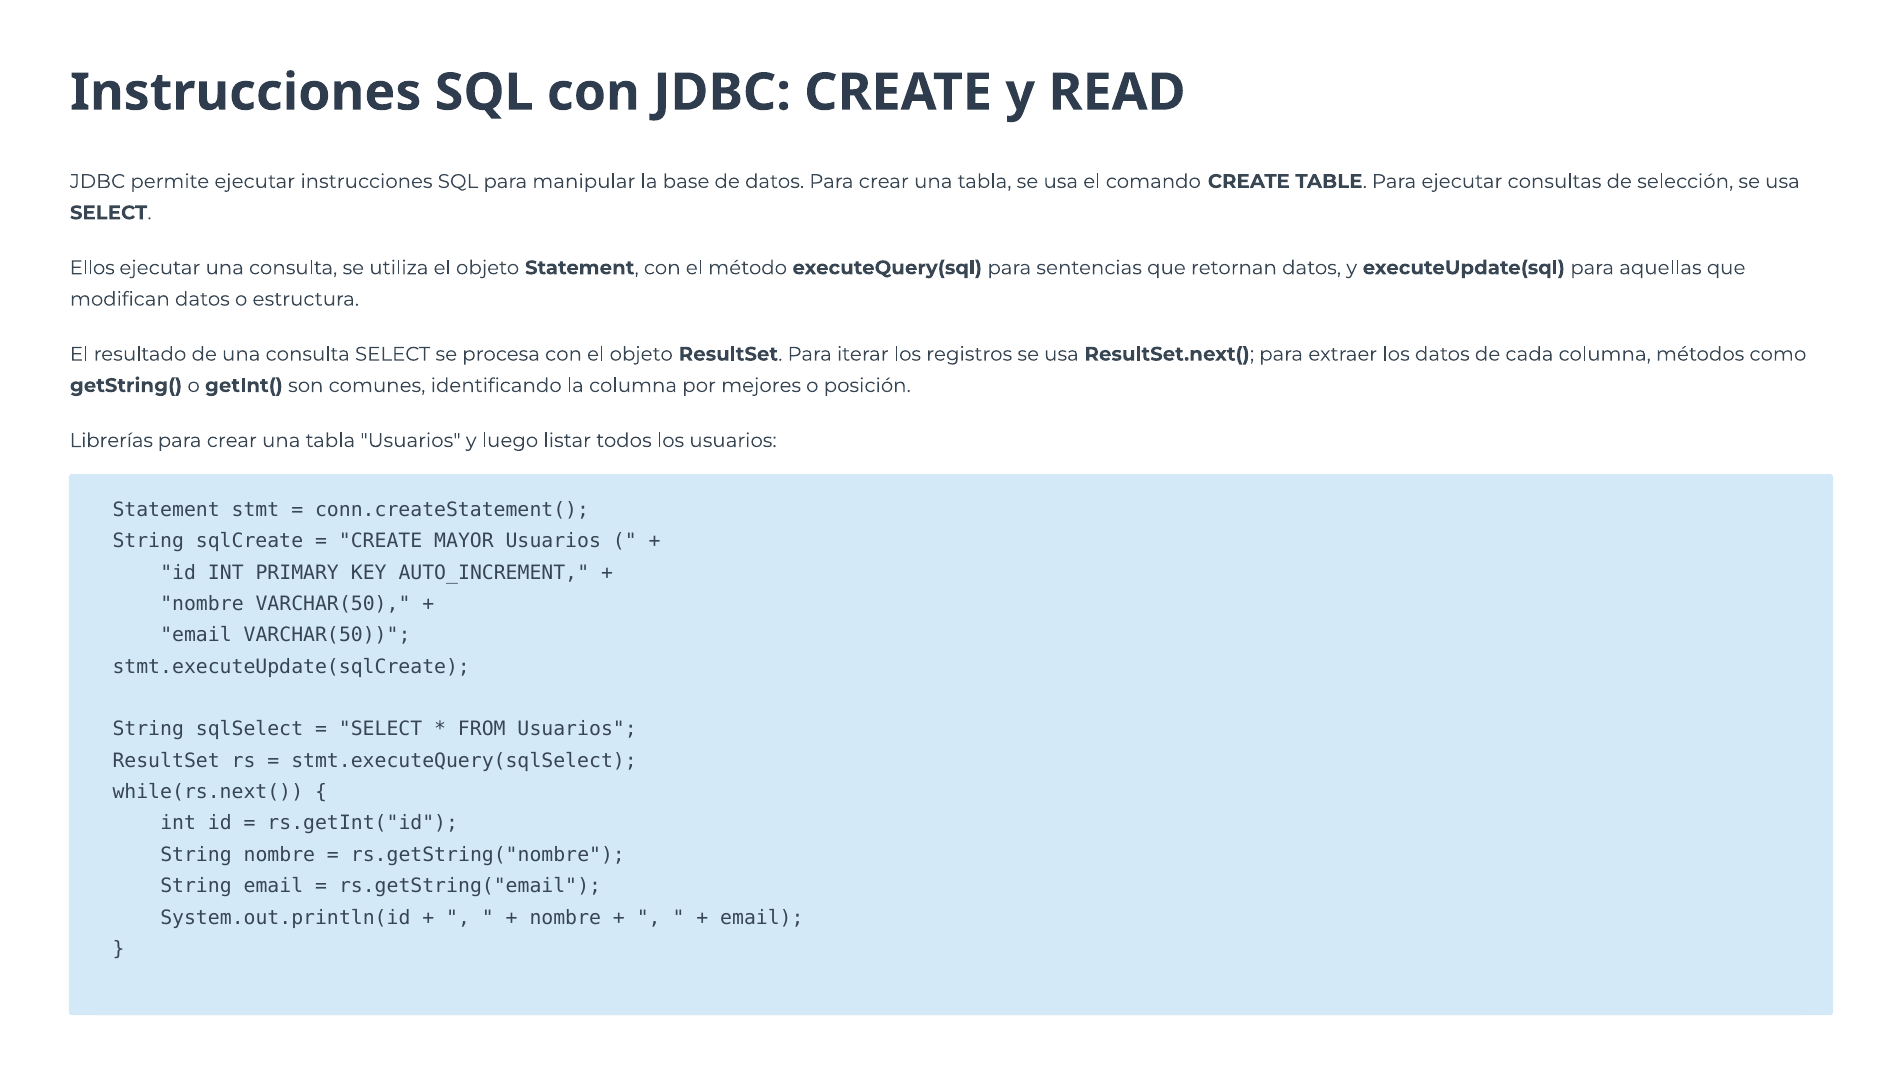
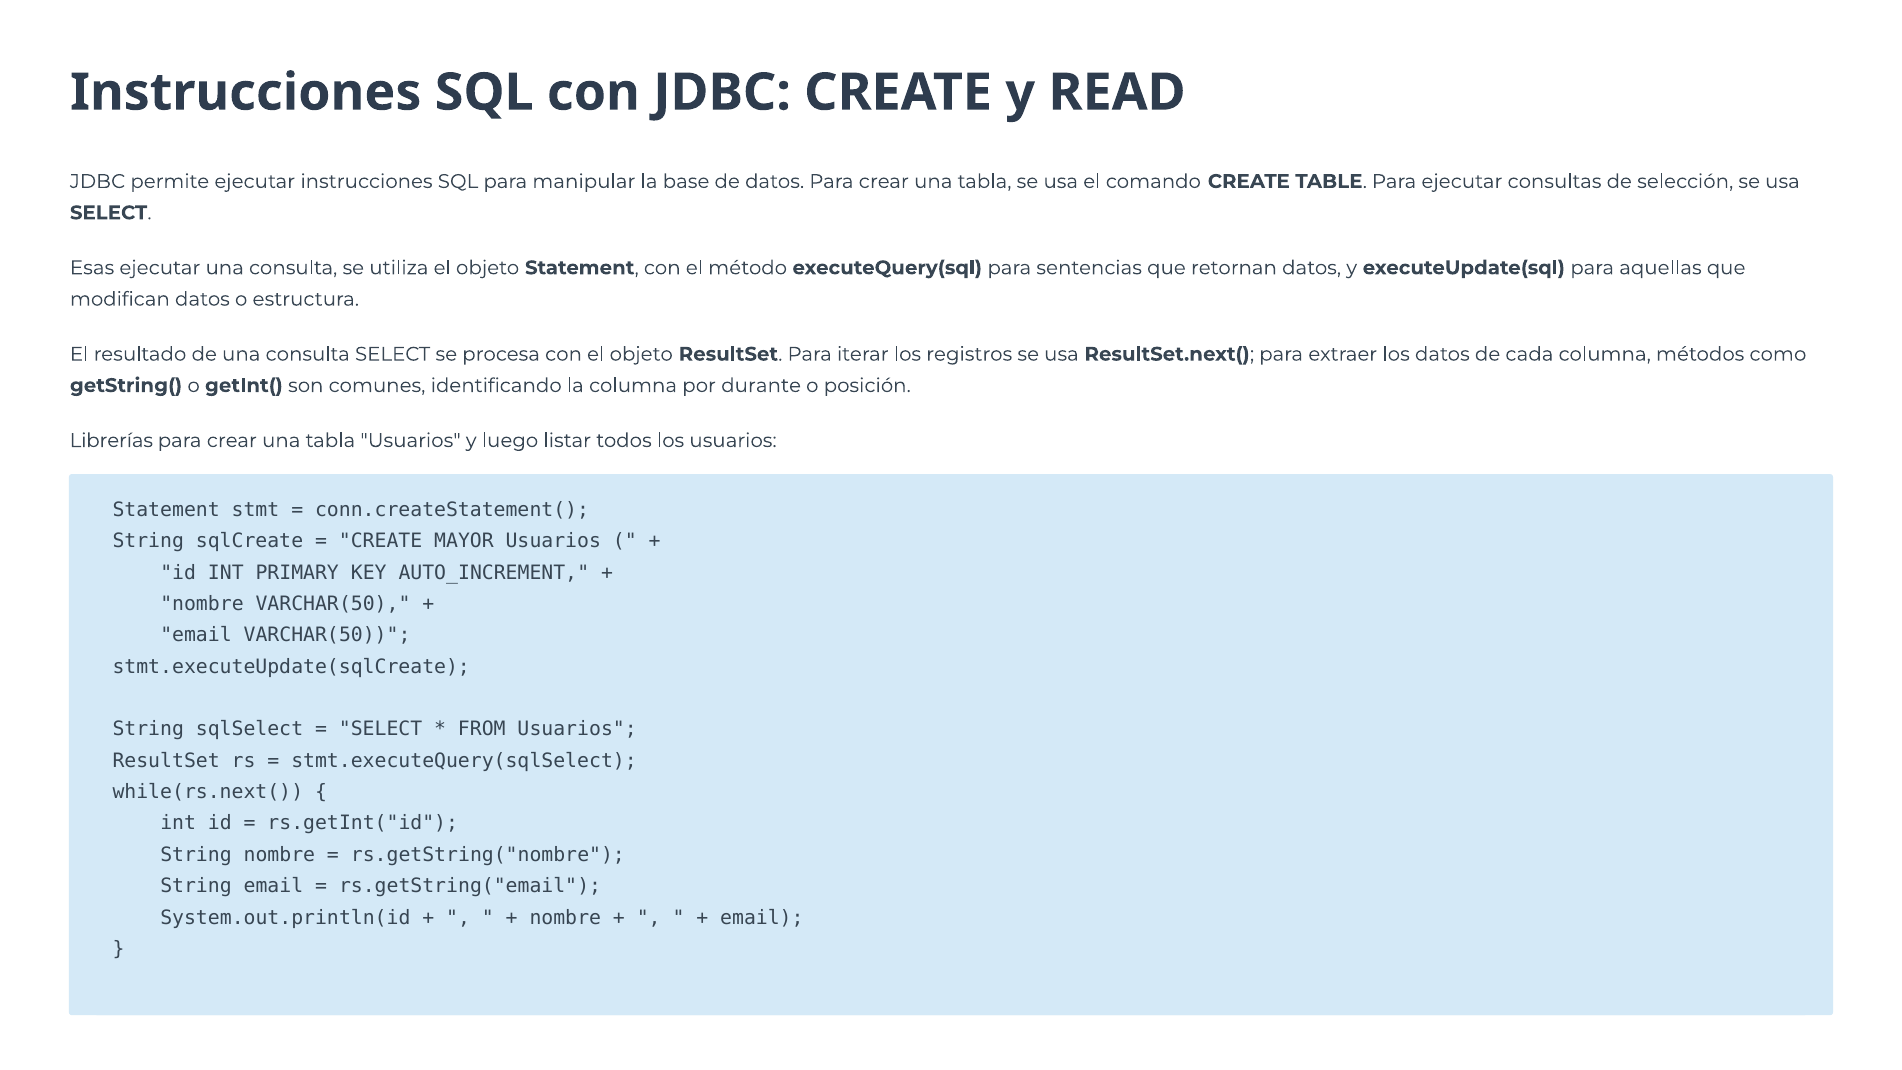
Ellos: Ellos -> Esas (92, 268)
mejores: mejores -> durante (761, 385)
